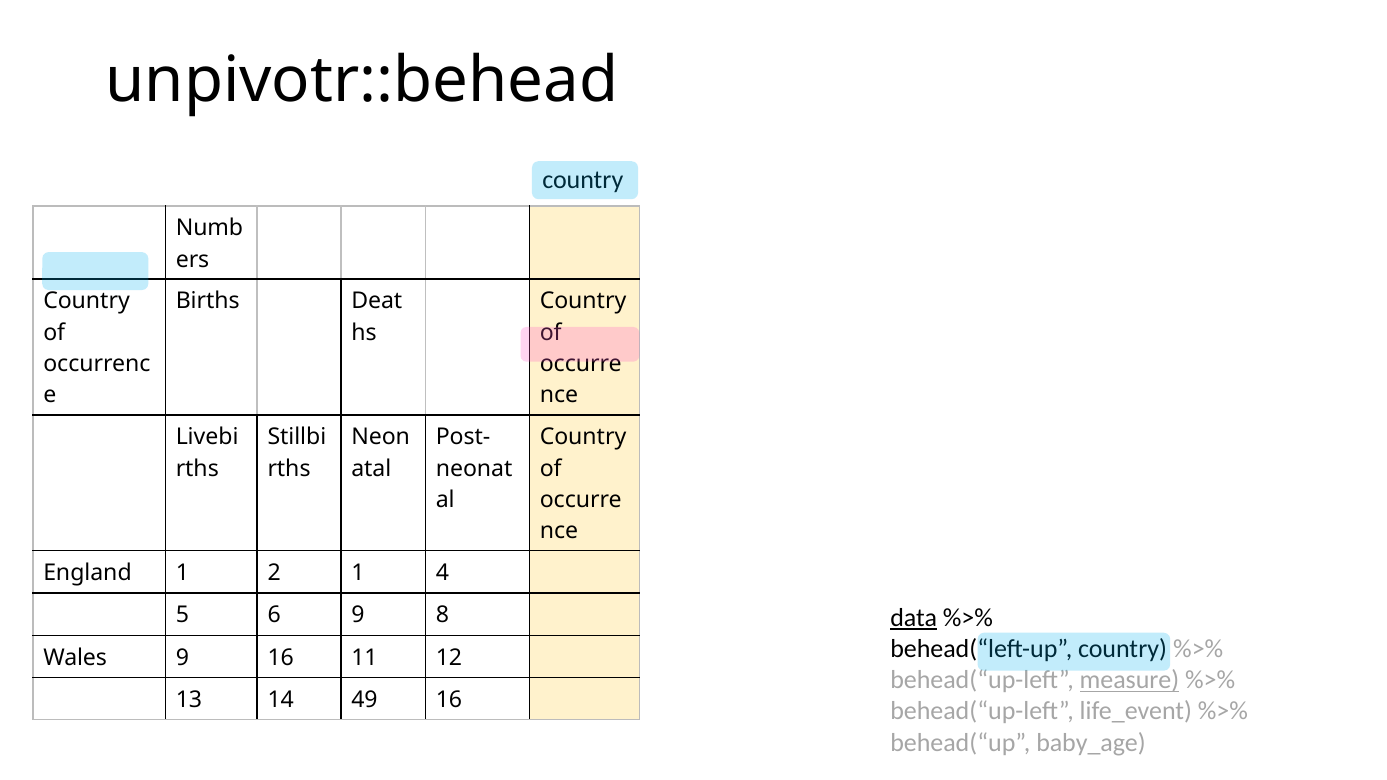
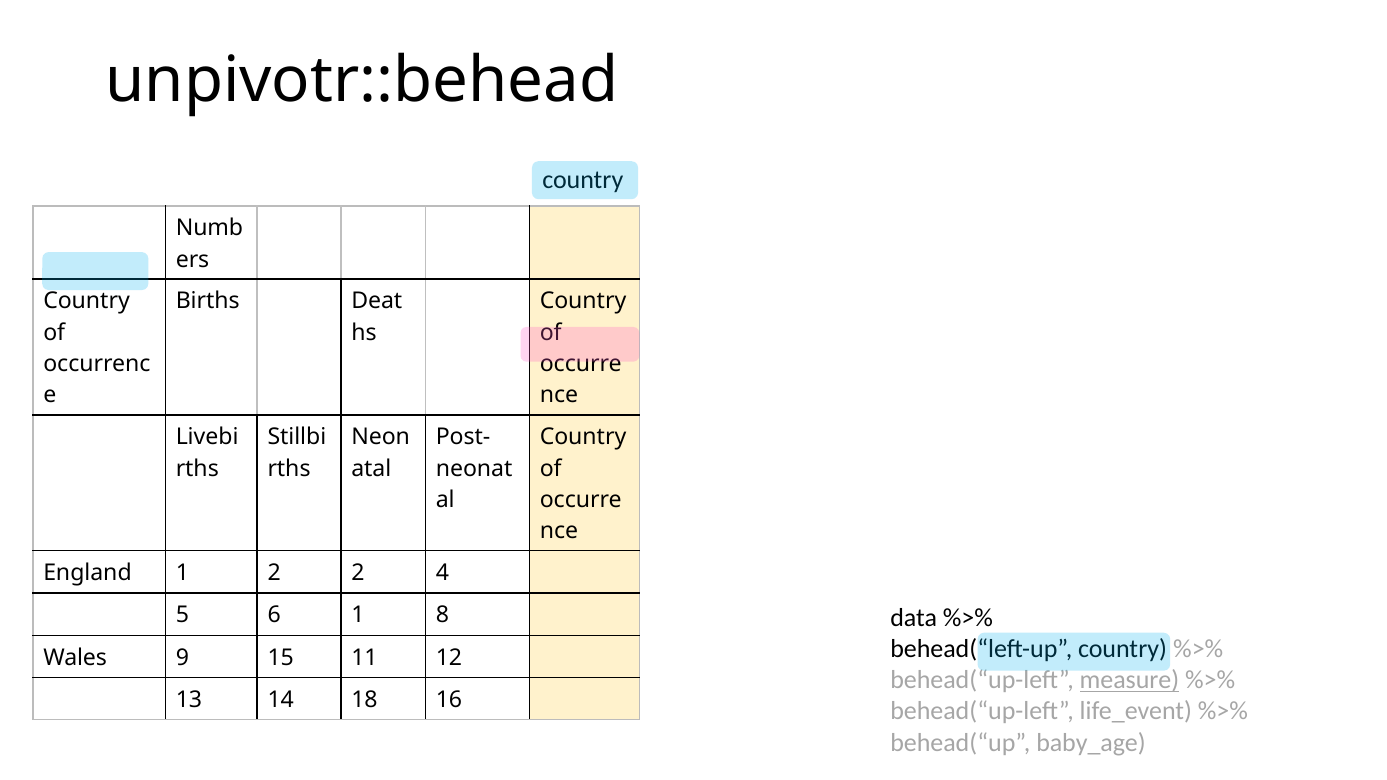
2 1: 1 -> 2 (358, 573)
data underline: present -> none (914, 618)
6 9: 9 -> 1 (358, 615)
9 16: 16 -> 15 (281, 658)
49: 49 -> 18 (365, 700)
